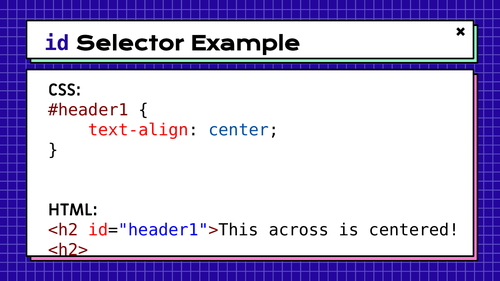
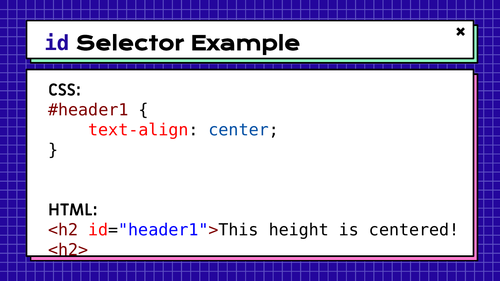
across: across -> height (299, 230)
